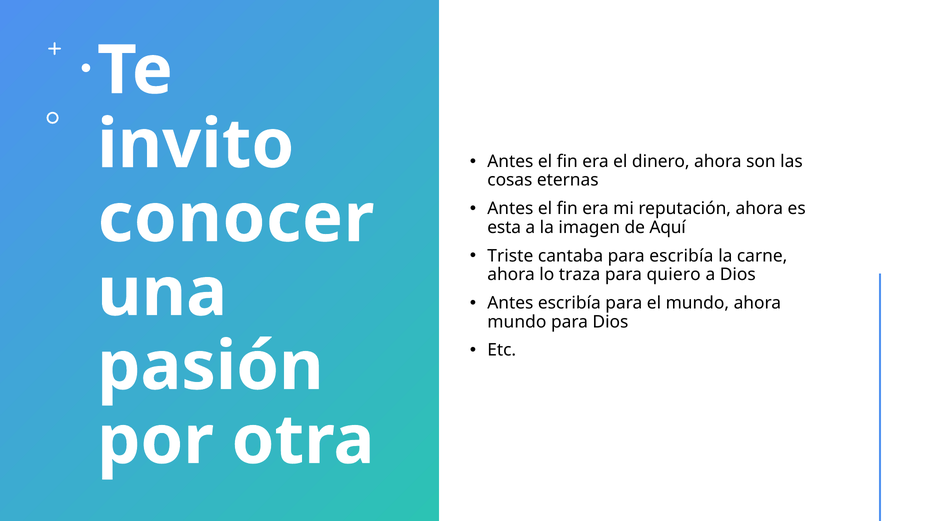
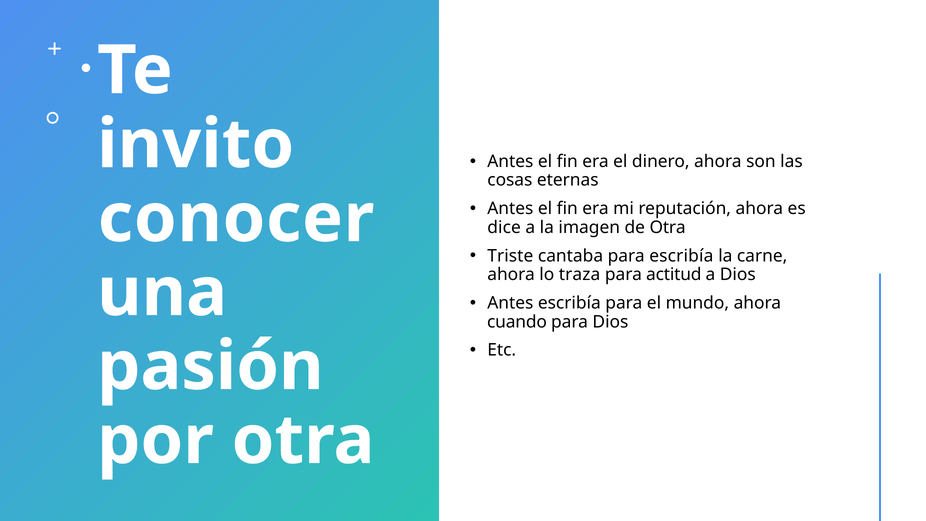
esta: esta -> dice (504, 227)
de Aquí: Aquí -> Otra (668, 227)
quiero: quiero -> actitud (674, 275)
mundo: mundo -> cuando (517, 322)
